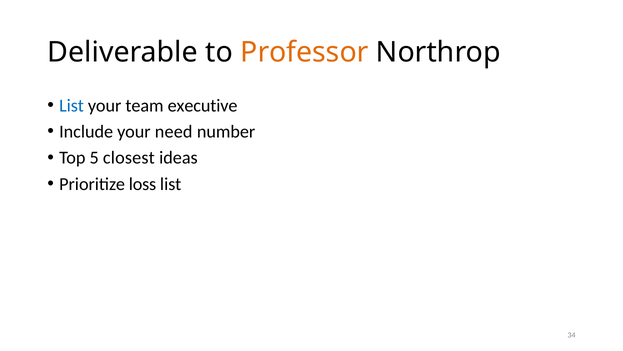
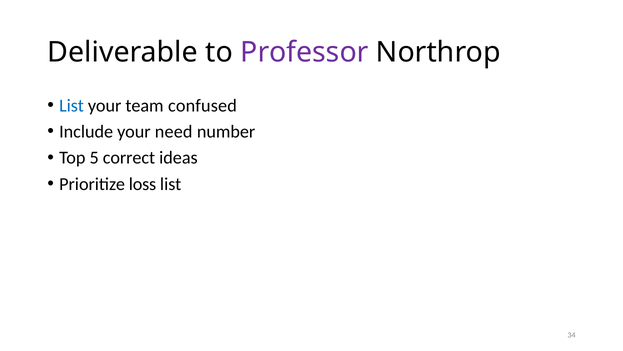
Professor colour: orange -> purple (304, 52)
executive: executive -> confused (202, 105)
closest: closest -> correct (129, 158)
